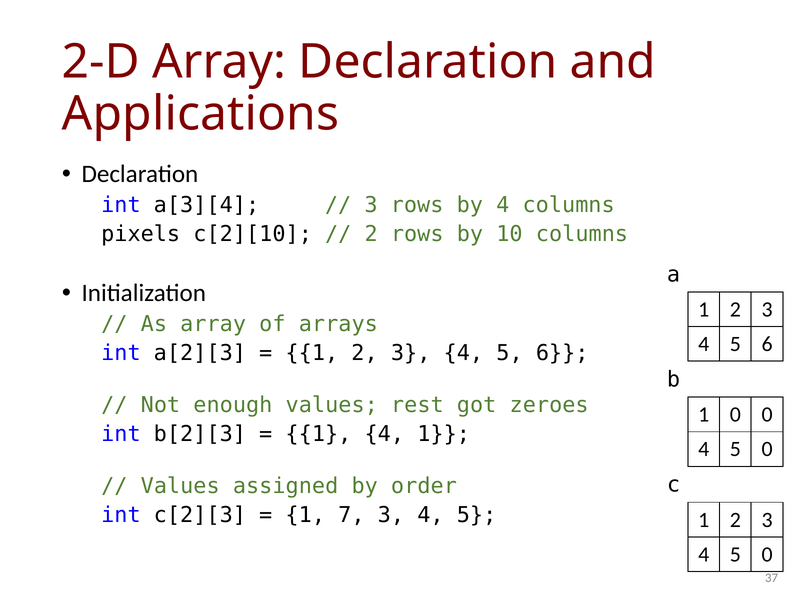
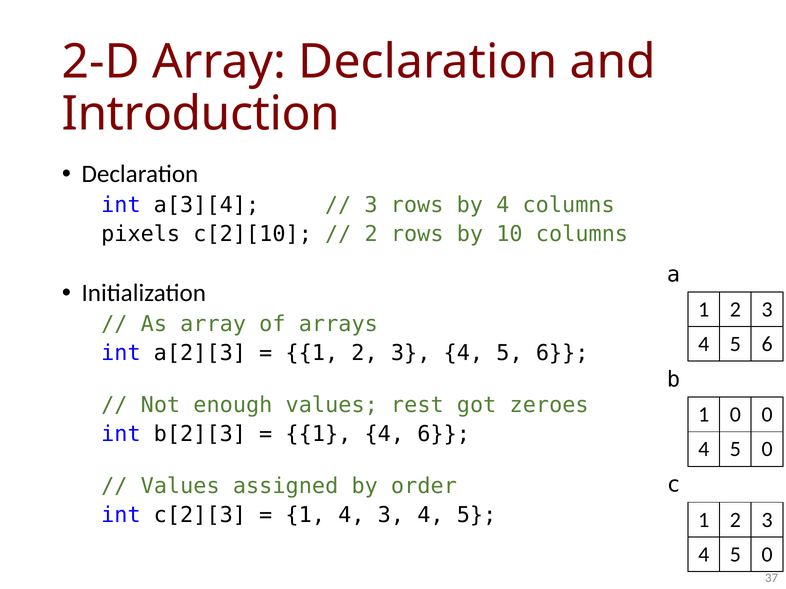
Applications: Applications -> Introduction (201, 114)
4 1: 1 -> 6 (444, 434)
7: 7 -> 4 (351, 516)
